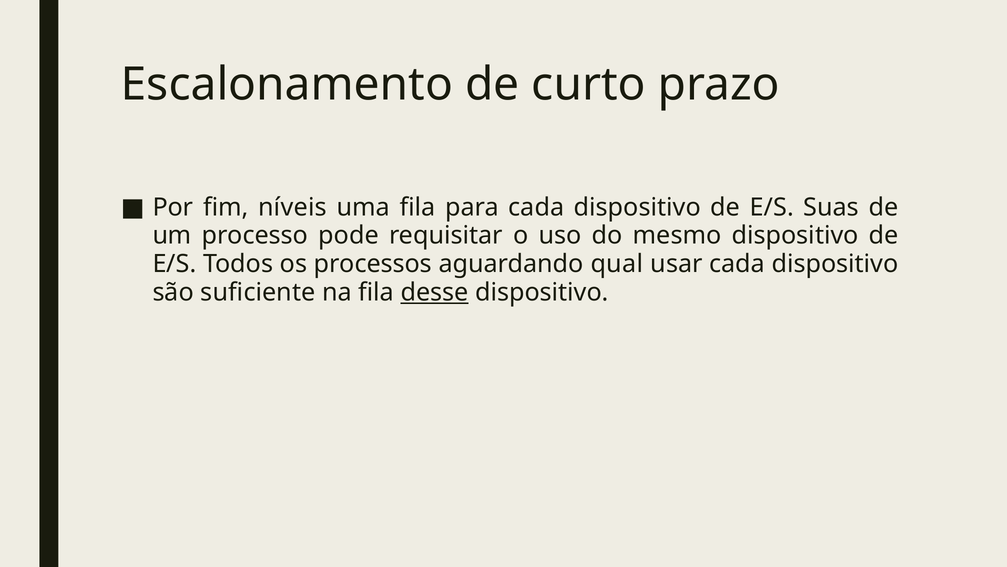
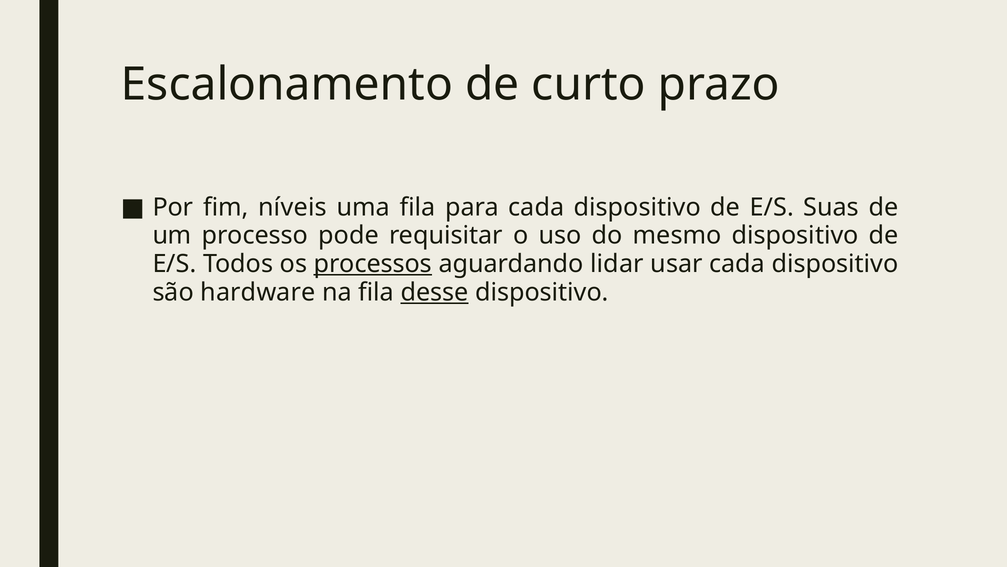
processos underline: none -> present (373, 264)
qual: qual -> lidar (617, 264)
suficiente: suficiente -> hardware (258, 292)
